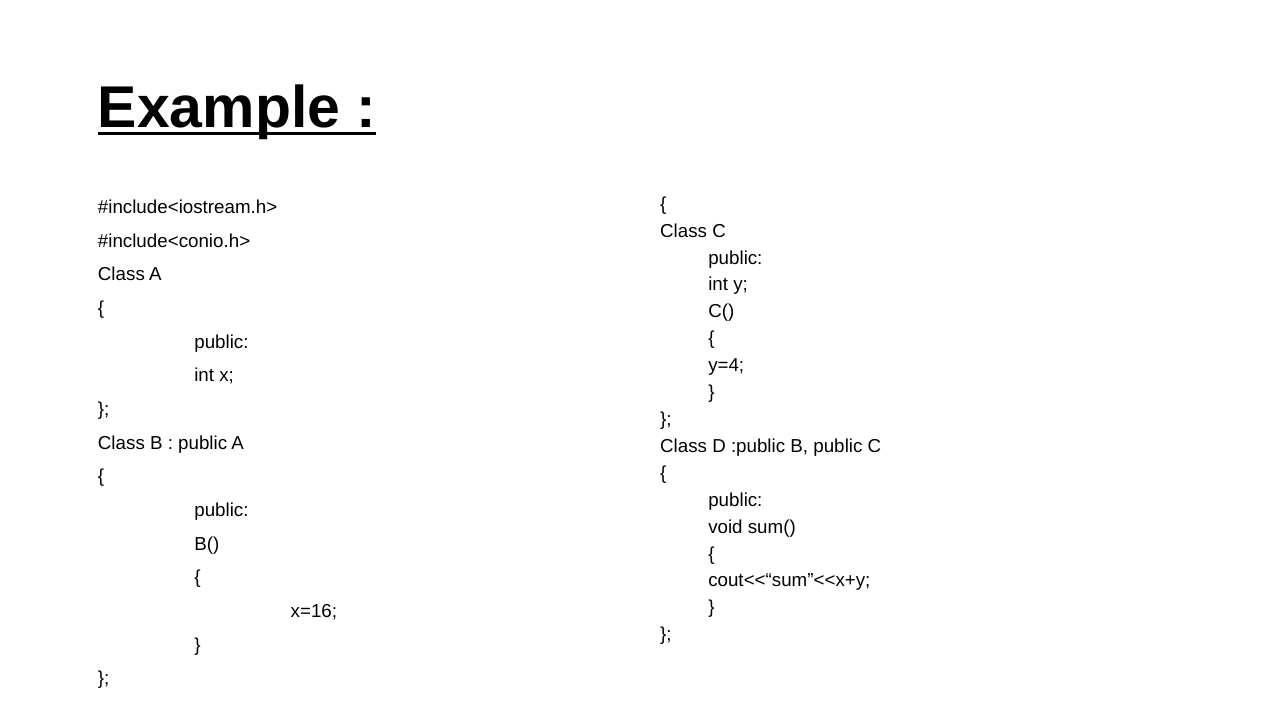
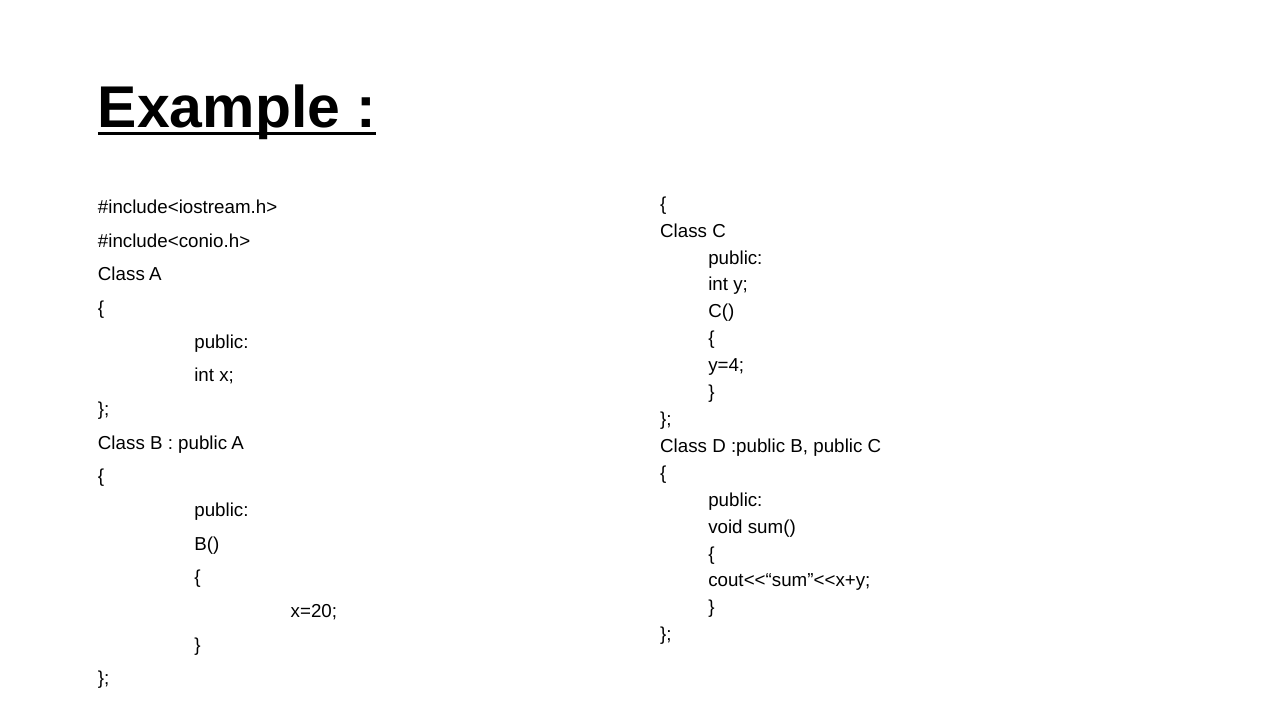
x=16: x=16 -> x=20 (314, 611)
